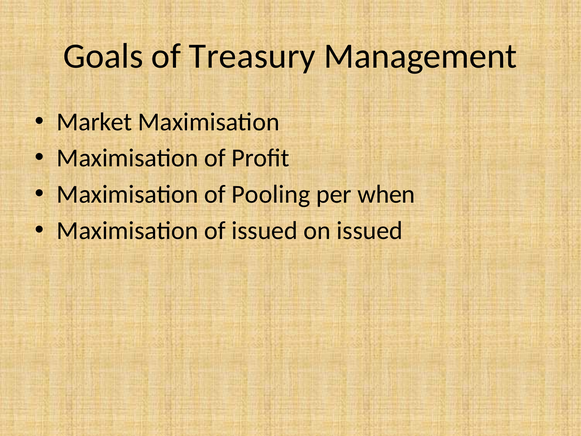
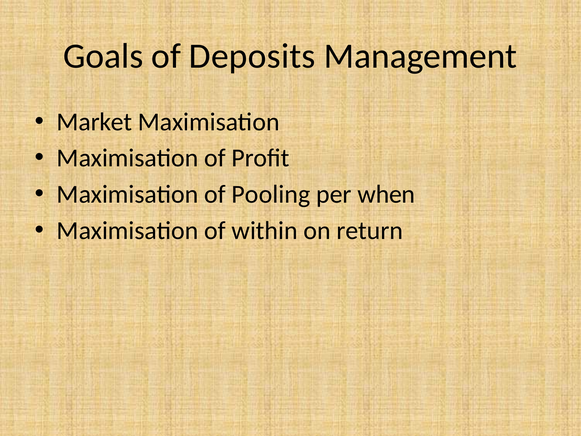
Treasury: Treasury -> Deposits (252, 56)
of issued: issued -> within (265, 230)
on issued: issued -> return (370, 230)
